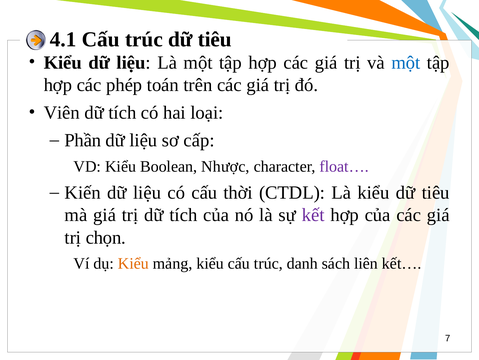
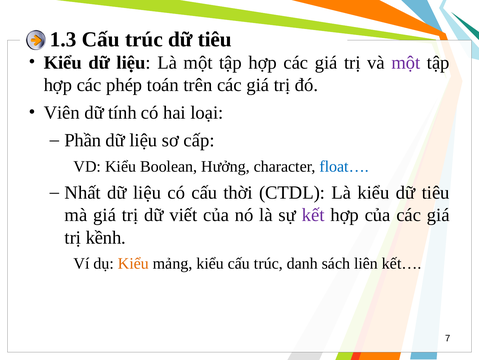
4.1: 4.1 -> 1.3 (63, 39)
một colour: blue -> purple (406, 62)
tích: tích -> tính (123, 113)
Nhược: Nhược -> Hưởng (225, 166)
float… colour: purple -> blue (344, 166)
Kiến: Kiến -> Nhất (83, 192)
trị dữ tích: tích -> viết (183, 215)
chọn: chọn -> kềnh (106, 237)
